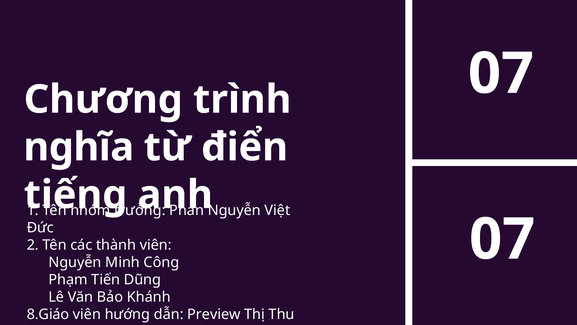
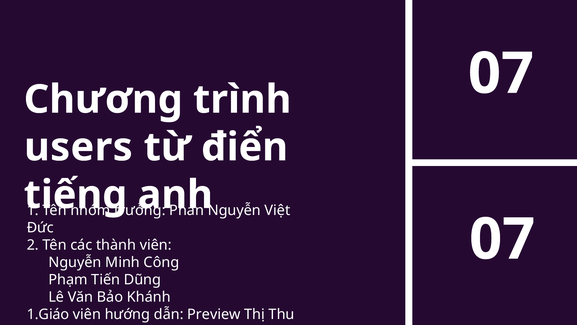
nghĩa: nghĩa -> users (78, 147)
8.Giáo: 8.Giáo -> 1.Giáo (48, 314)
